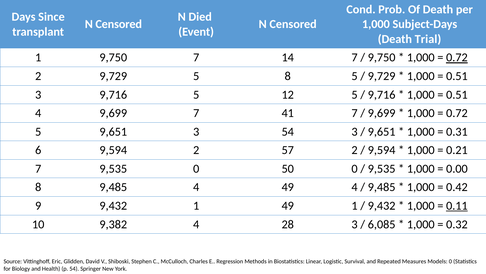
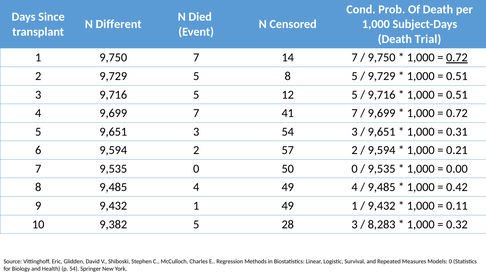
Censored: Censored -> Different (119, 24)
0.11 underline: present -> none (457, 205)
9,382 4: 4 -> 5 (196, 224)
6,085: 6,085 -> 8,283 (382, 224)
